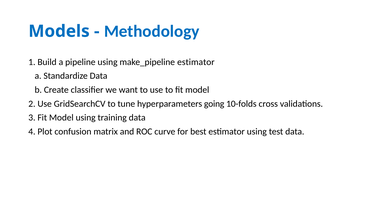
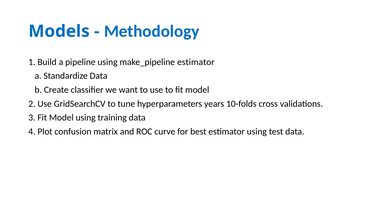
going: going -> years (214, 104)
